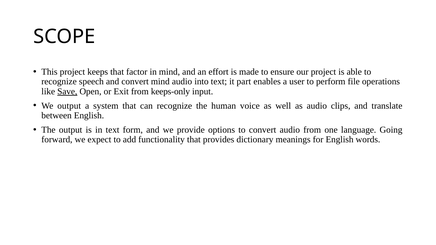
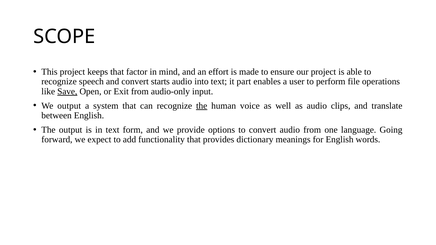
convert mind: mind -> starts (160, 82)
keeps-only: keeps-only -> audio-only (170, 91)
the underline: none -> present (202, 106)
